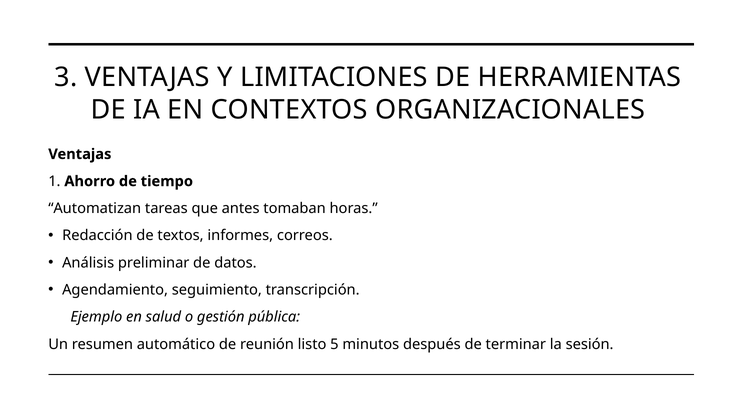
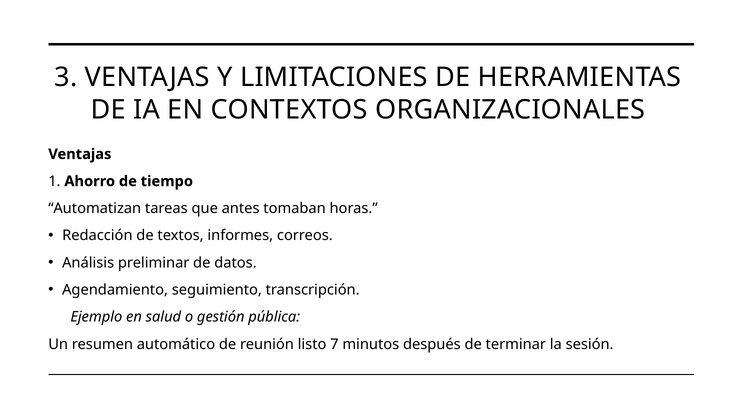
5: 5 -> 7 (334, 344)
